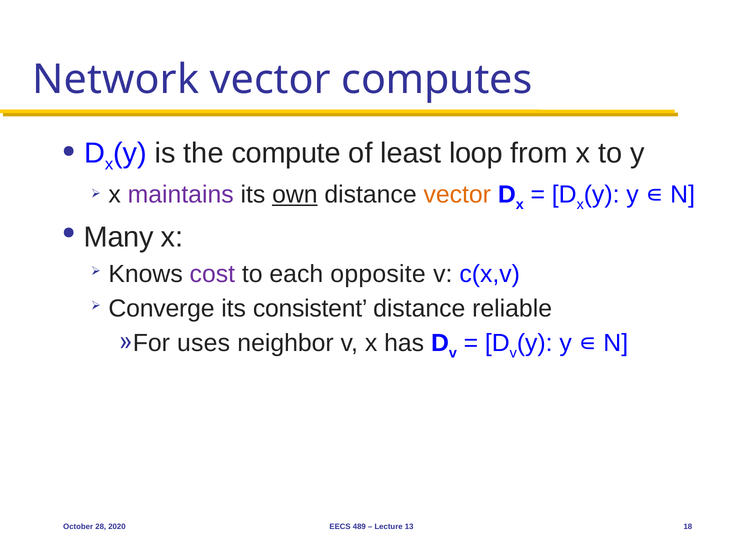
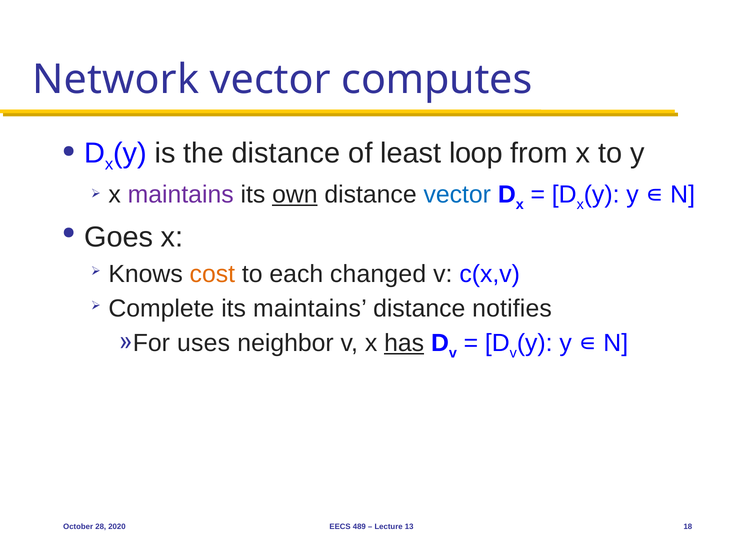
the compute: compute -> distance (286, 153)
vector colour: orange -> blue (457, 195)
Many: Many -> Goes (119, 237)
cost colour: purple -> orange (212, 274)
opposite: opposite -> changed (378, 274)
Converge: Converge -> Complete (161, 309)
its consistent: consistent -> maintains (310, 309)
reliable: reliable -> notifies (512, 309)
has underline: none -> present (404, 343)
